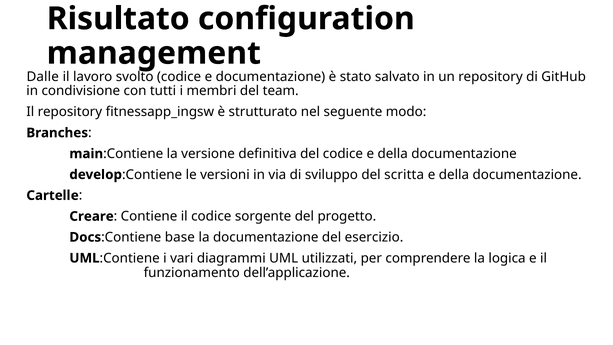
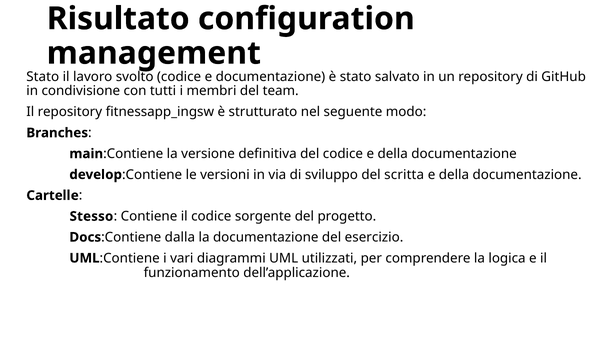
Dalle: Dalle -> Stato (43, 77)
Creare: Creare -> Stesso (91, 216)
base: base -> dalla (180, 237)
